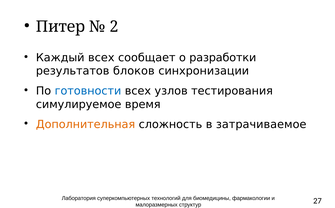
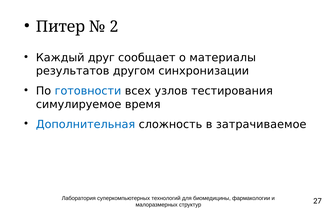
Каждый всех: всех -> друг (101, 58)
разработки: разработки -> материалы (223, 58)
блоков: блоков -> другом (134, 71)
Дополнительная colour: orange -> blue (86, 125)
